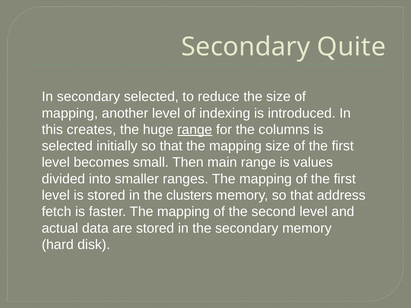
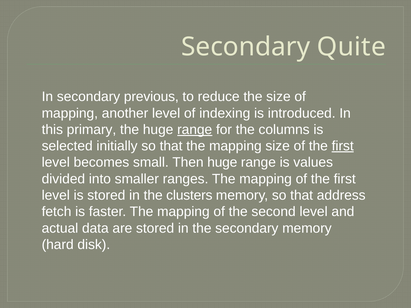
secondary selected: selected -> previous (151, 97)
creates: creates -> primary (91, 130)
first underline: none -> present (343, 146)
Then main: main -> huge (222, 163)
